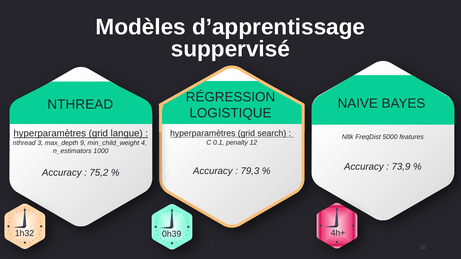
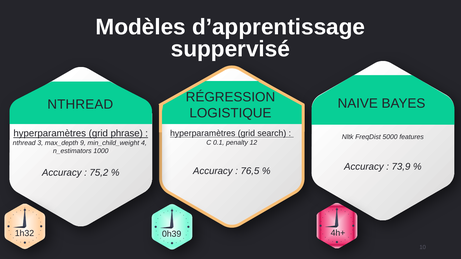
langue: langue -> phrase (127, 134)
79,3: 79,3 -> 76,5 (250, 171)
